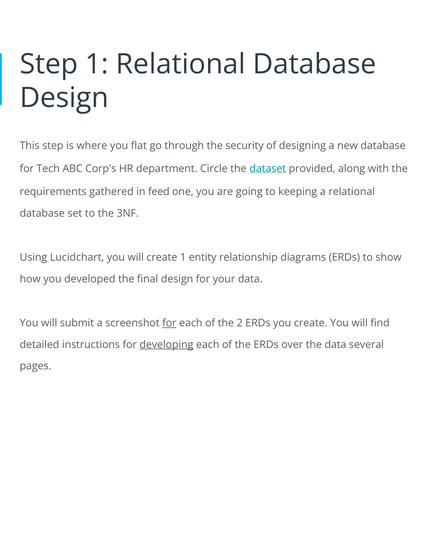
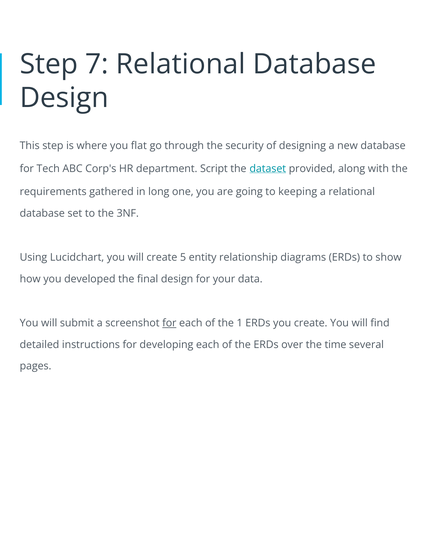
Step 1: 1 -> 7 (97, 64)
Circle: Circle -> Script (214, 168)
feed: feed -> long (159, 192)
create 1: 1 -> 5 (183, 257)
2: 2 -> 1 (240, 323)
developing underline: present -> none (166, 344)
the data: data -> time (335, 344)
